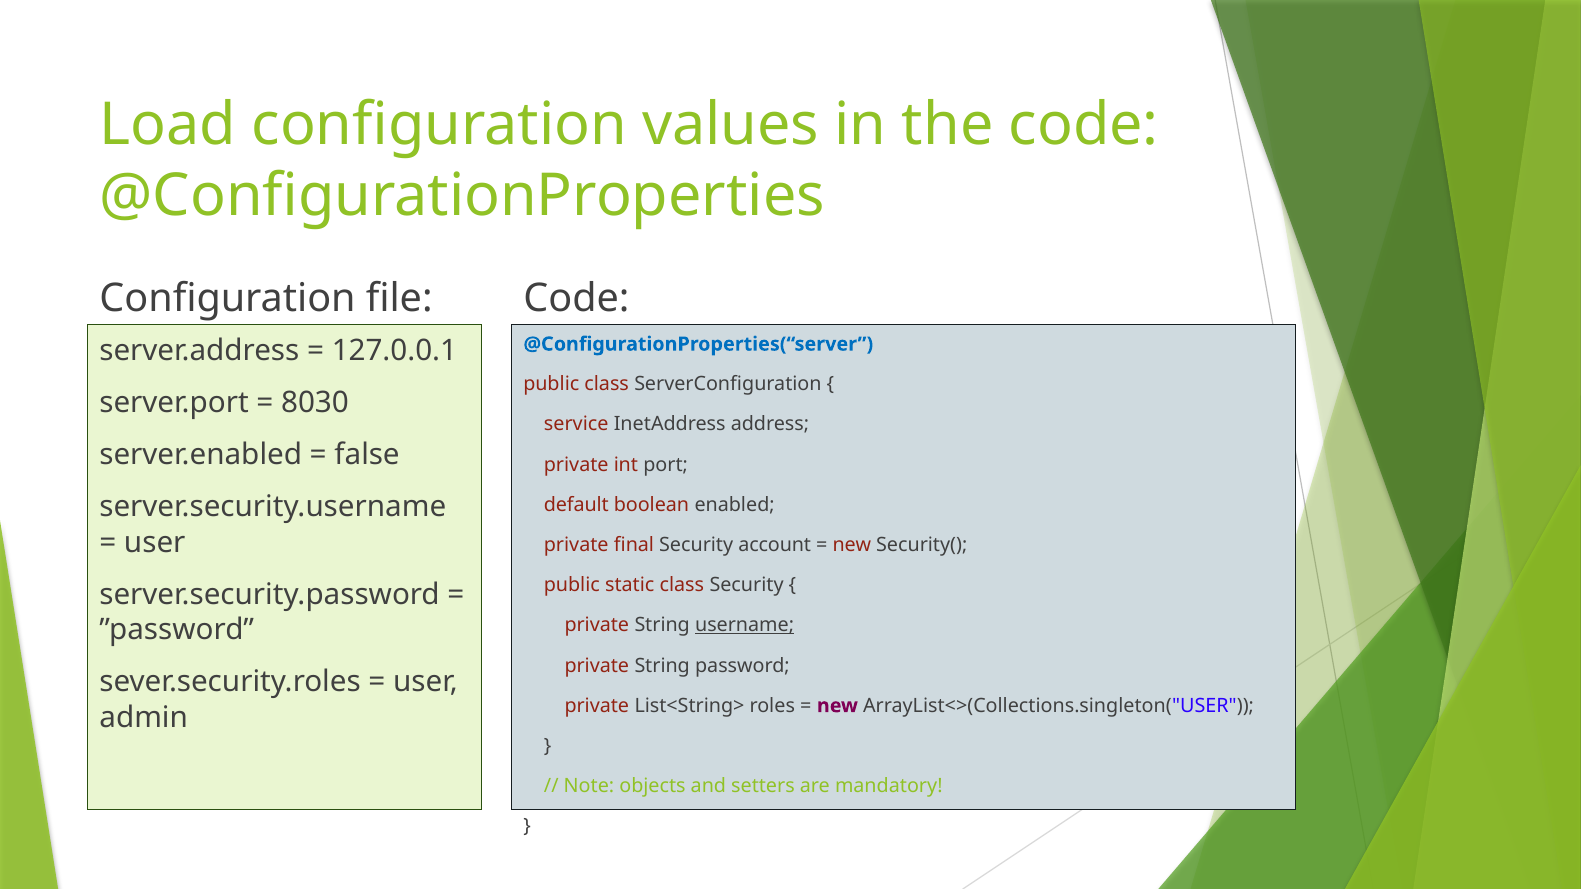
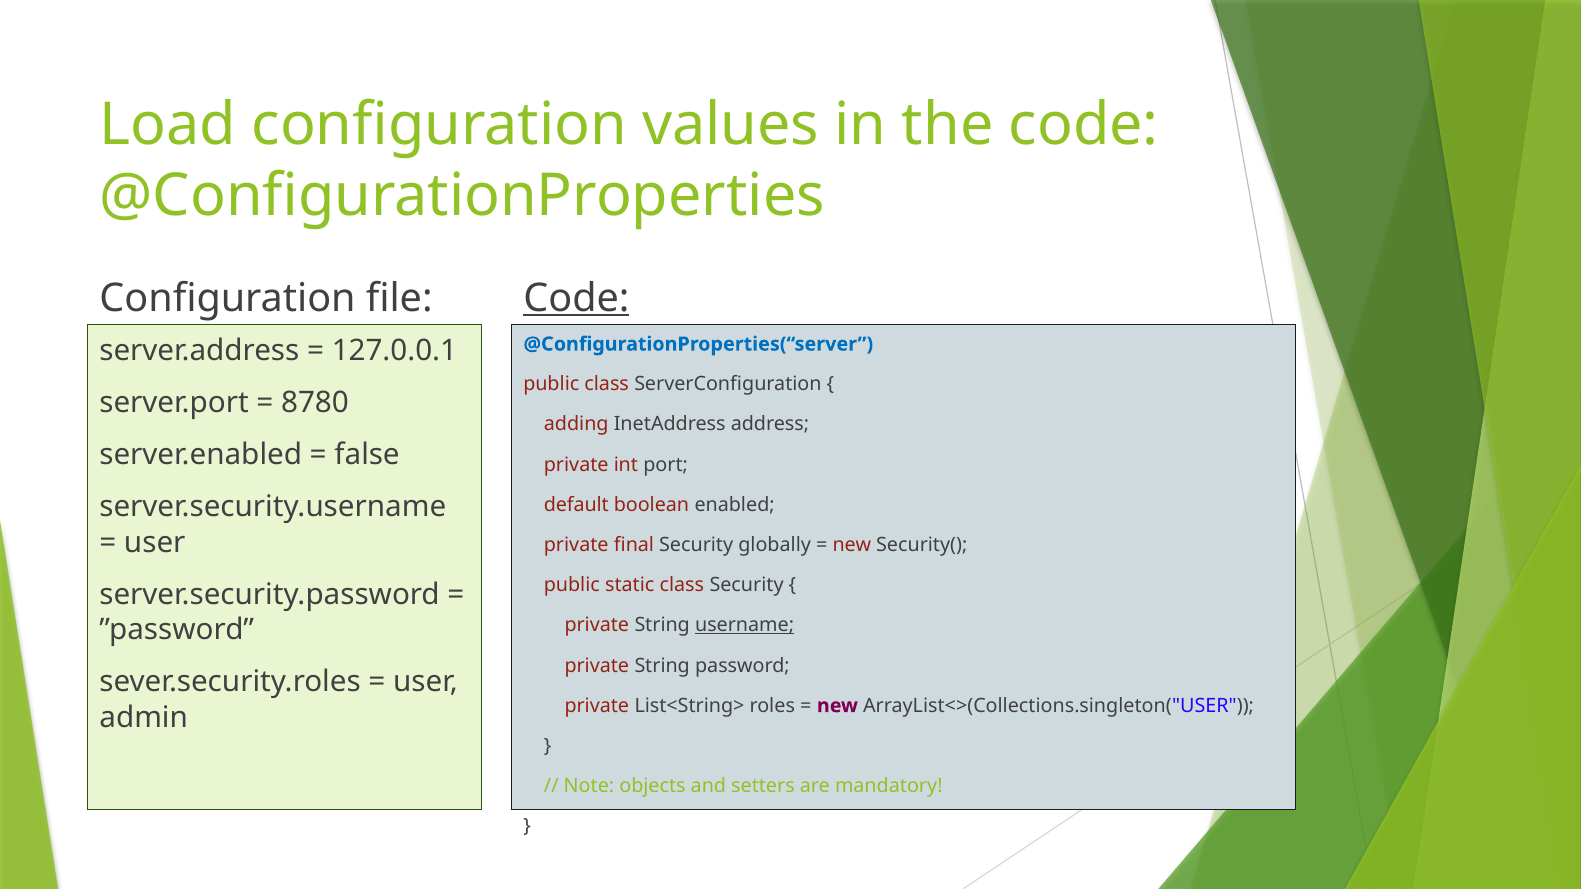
Code underline: none -> present (576, 298)
8030: 8030 -> 8780 (315, 403)
service: service -> adding (576, 425)
account: account -> globally (775, 545)
